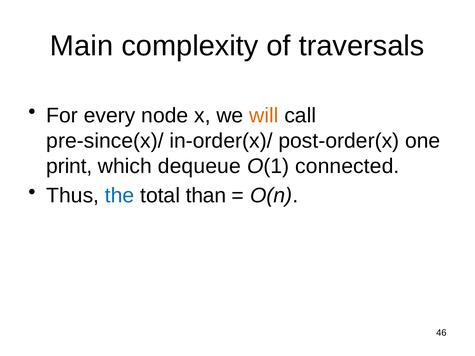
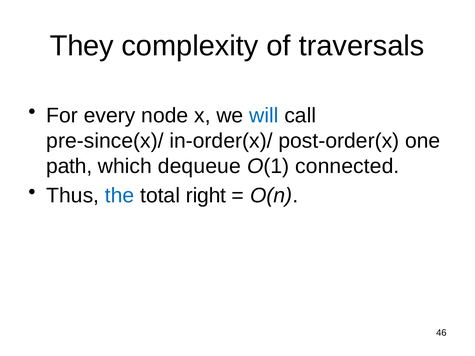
Main: Main -> They (82, 46)
will colour: orange -> blue (264, 115)
print: print -> path (69, 166)
than: than -> right (206, 196)
